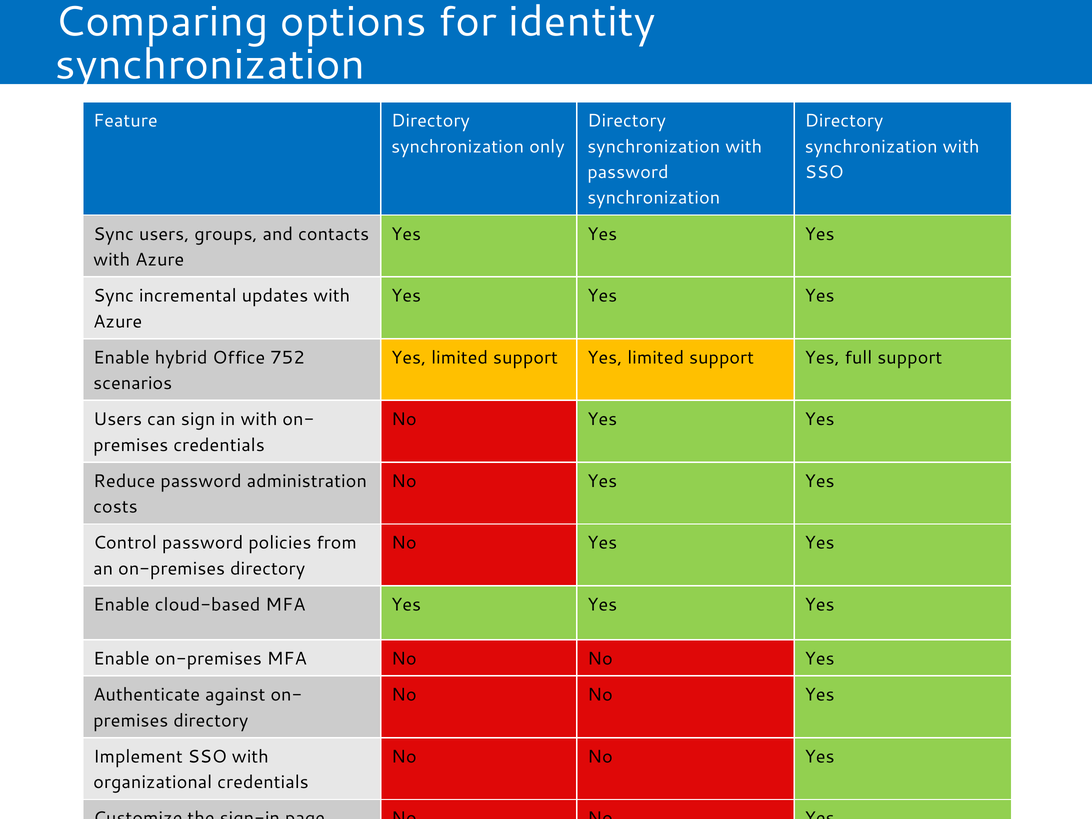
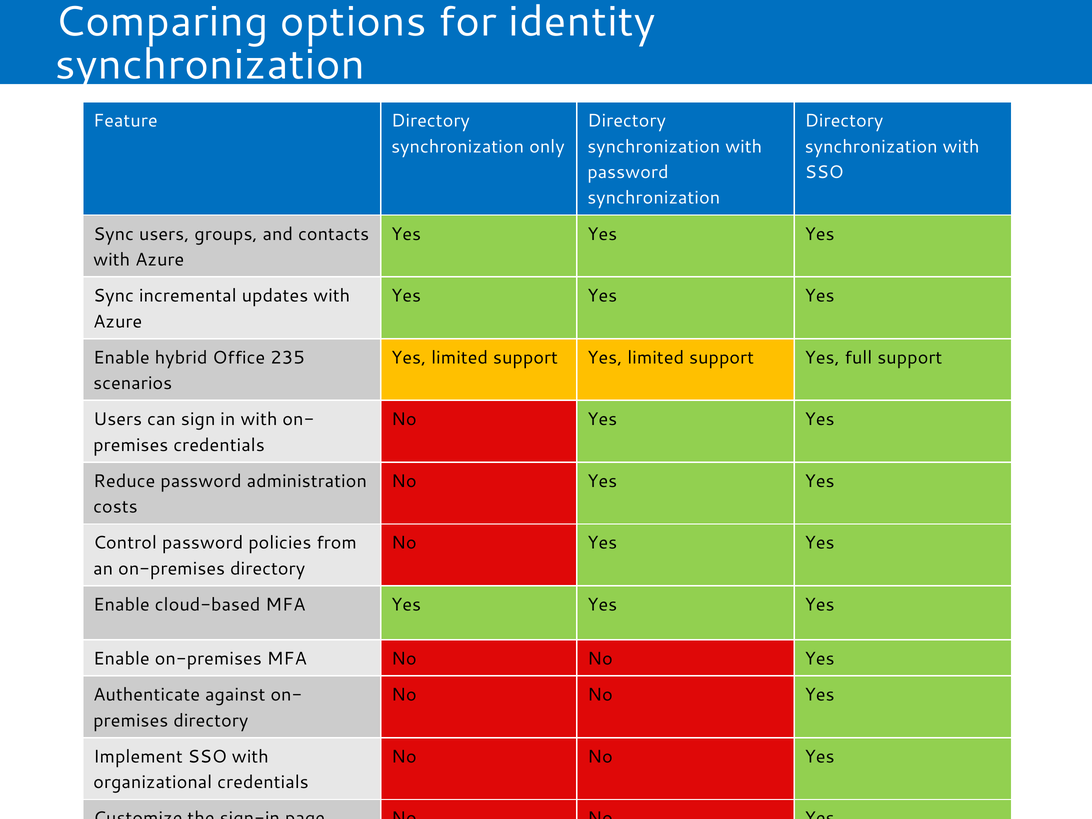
752: 752 -> 235 (287, 358)
